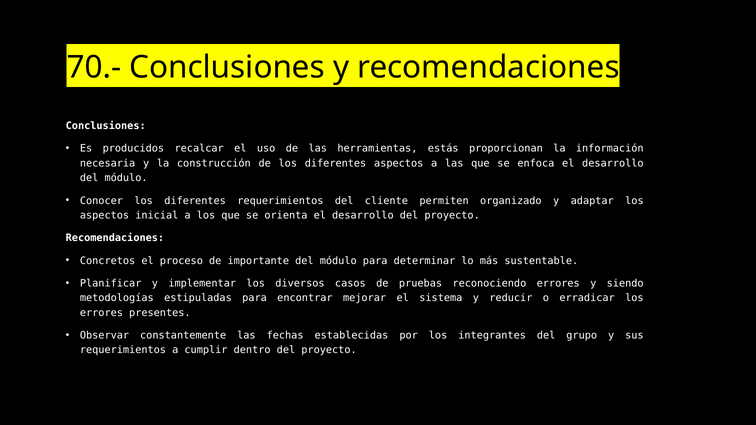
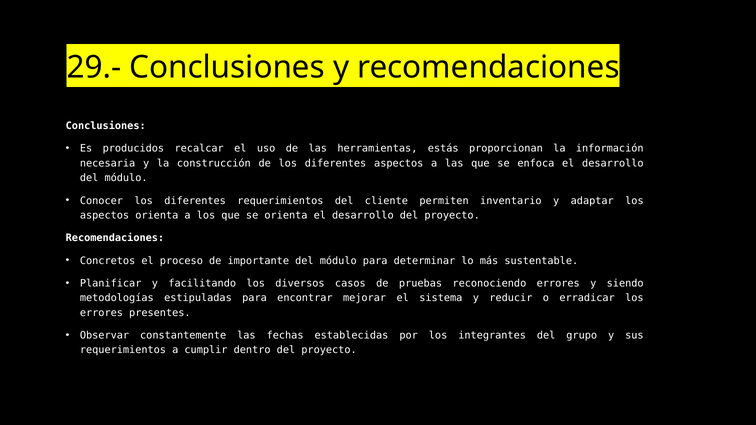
70.-: 70.- -> 29.- (94, 68)
organizado: organizado -> inventario (511, 201)
aspectos inicial: inicial -> orienta (157, 216)
implementar: implementar -> facilitando (202, 283)
